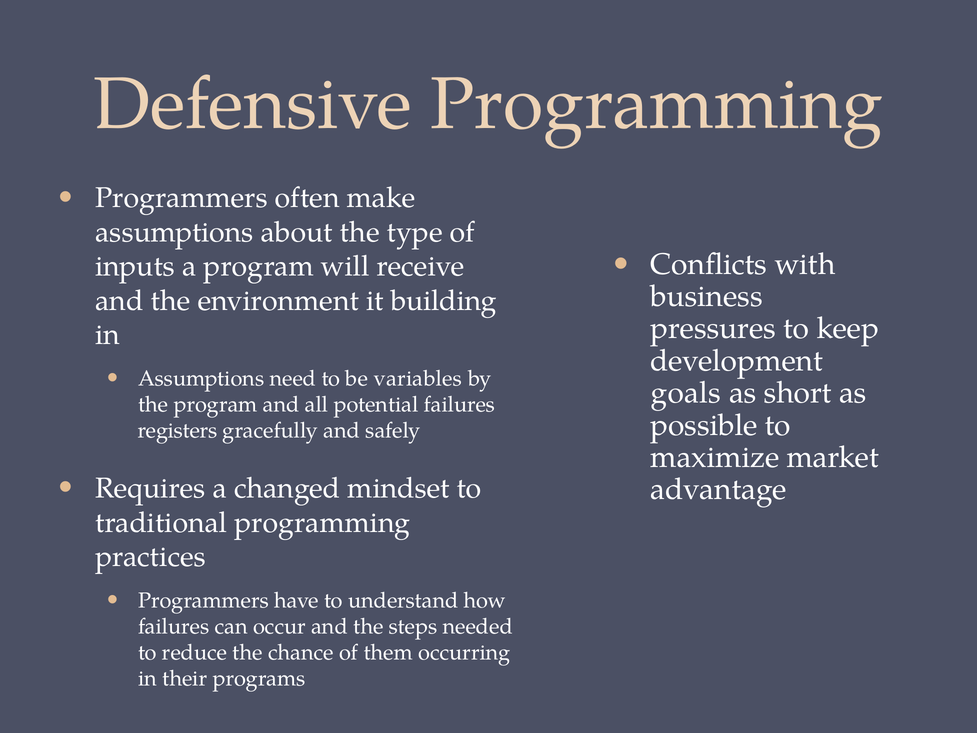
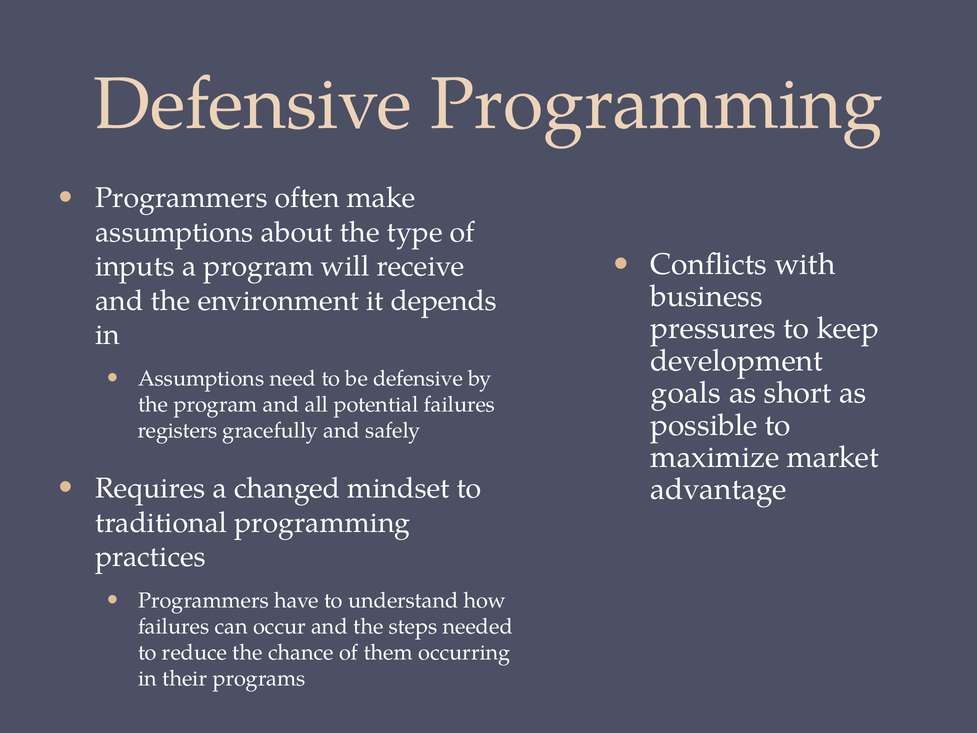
building: building -> depends (444, 301)
be variables: variables -> defensive (418, 378)
